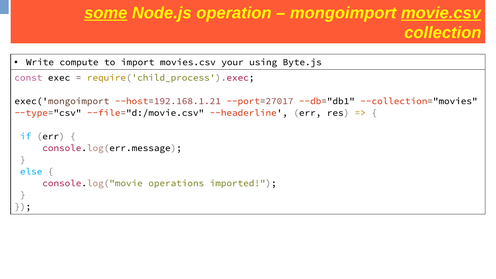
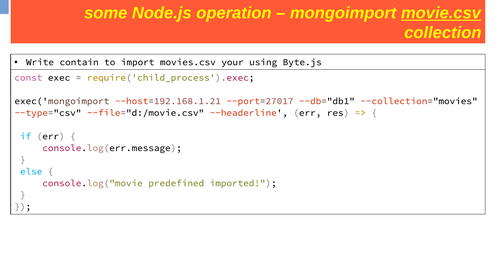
some underline: present -> none (106, 13)
compute: compute -> contain (79, 62)
operations: operations -> predefined (176, 183)
